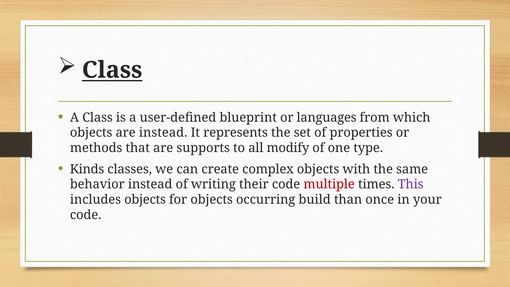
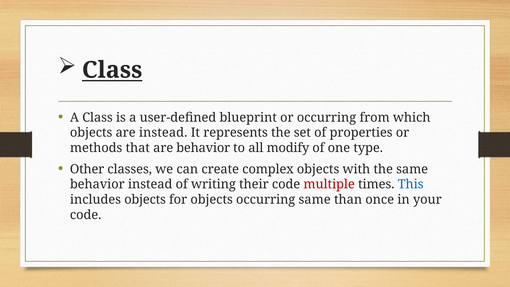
or languages: languages -> occurring (327, 117)
are supports: supports -> behavior (203, 148)
Kinds: Kinds -> Other (87, 169)
This colour: purple -> blue (411, 184)
occurring build: build -> same (315, 200)
